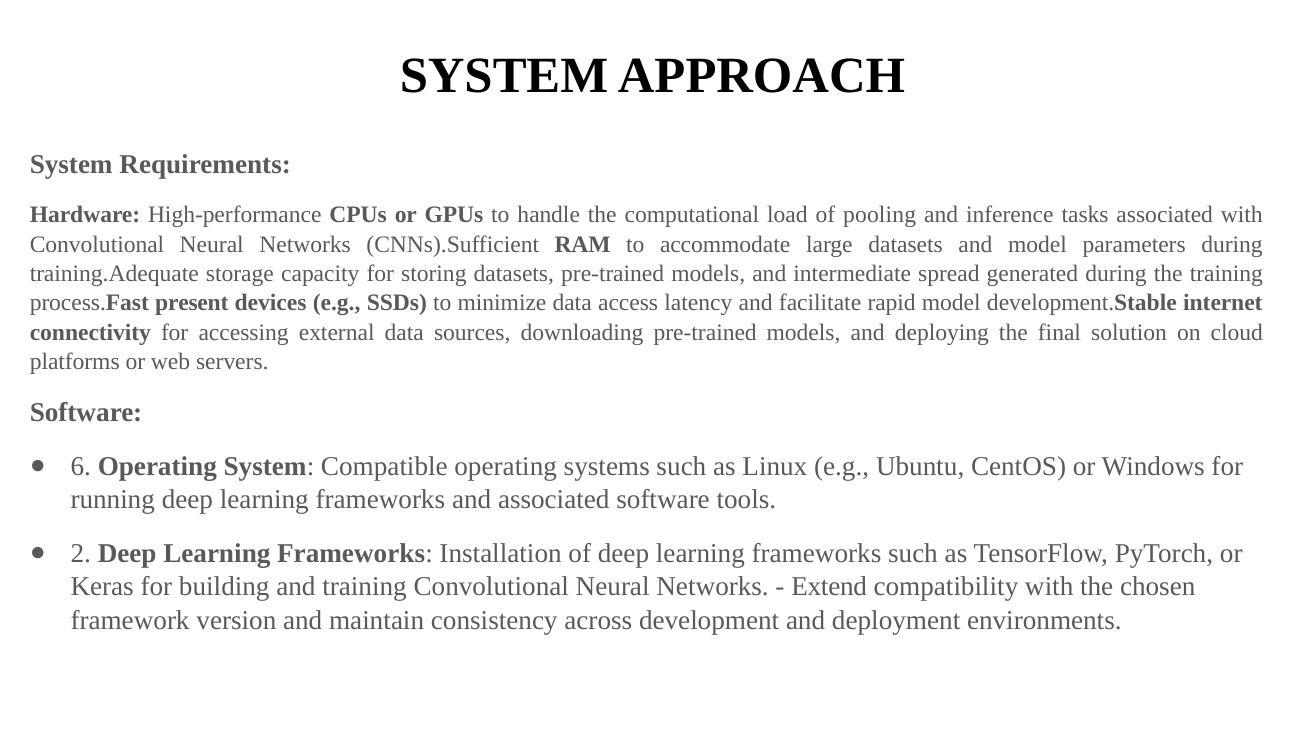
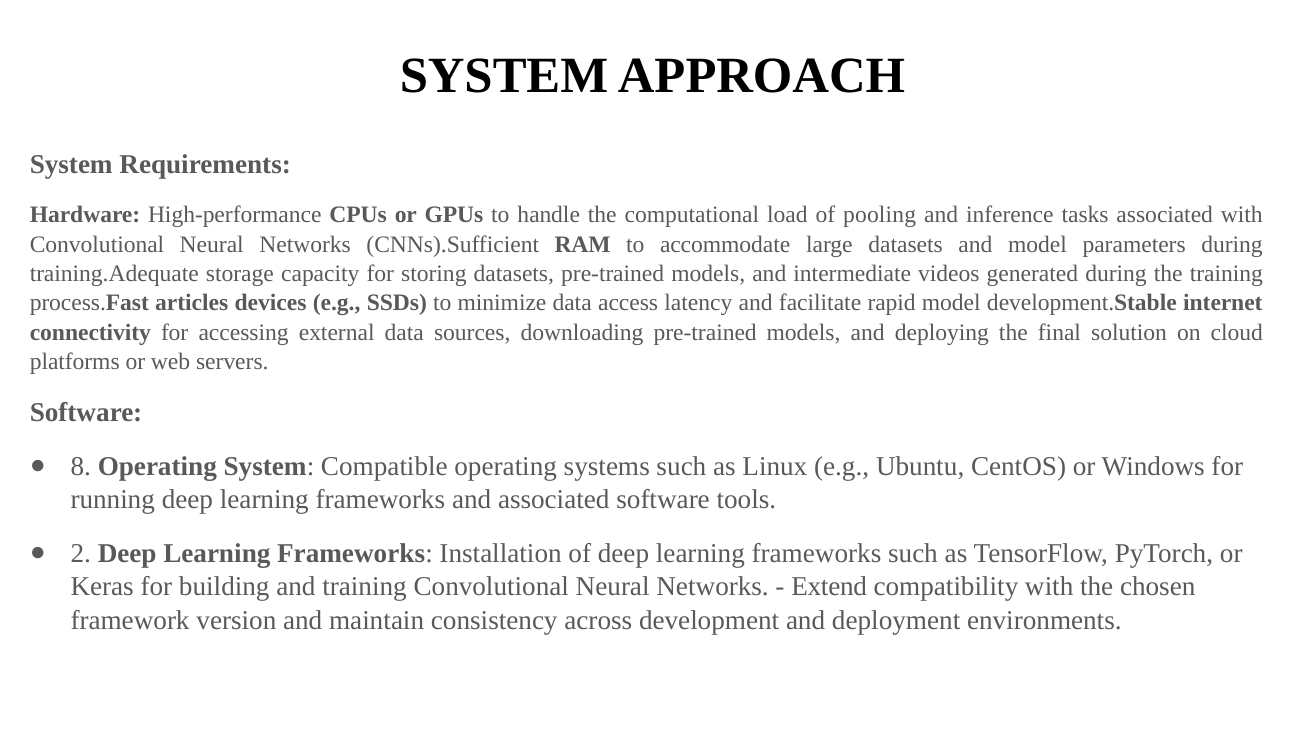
spread: spread -> videos (949, 274)
present: present -> articles (192, 303)
6: 6 -> 8 (81, 466)
